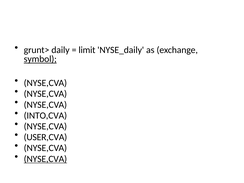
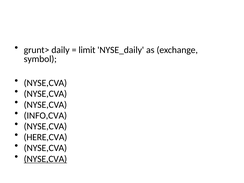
symbol underline: present -> none (40, 59)
INTO,CVA: INTO,CVA -> INFO,CVA (45, 116)
USER,CVA: USER,CVA -> HERE,CVA (45, 137)
